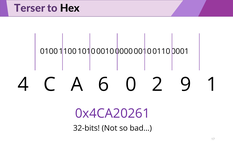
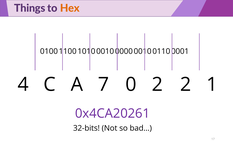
Terser: Terser -> Things (30, 8)
Hex colour: black -> orange (70, 8)
6: 6 -> 7 (104, 84)
2 9: 9 -> 2 (186, 84)
